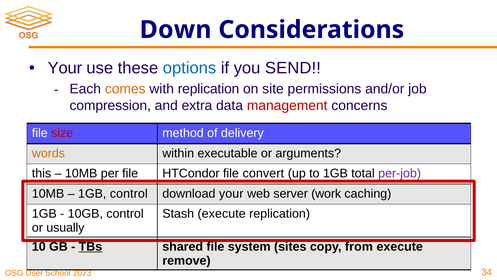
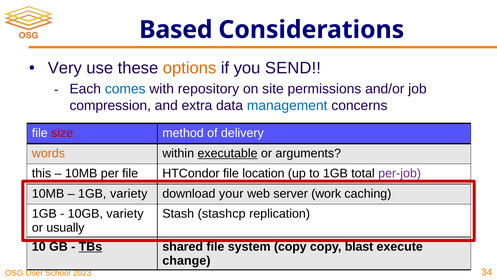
Down: Down -> Based (176, 30)
Your: Your -> Very (65, 68)
options colour: blue -> orange (190, 68)
comes colour: orange -> blue (125, 89)
with replication: replication -> repository (208, 89)
management colour: red -> blue (287, 105)
executable underline: none -> present (228, 153)
convert: convert -> location (263, 173)
1GB control: control -> variety (129, 193)
10GB control: control -> variety (125, 213)
Stash execute: execute -> stashcp (222, 213)
sites: sites -> copy (290, 246)
from: from -> blast (359, 246)
remove: remove -> change (186, 260)
